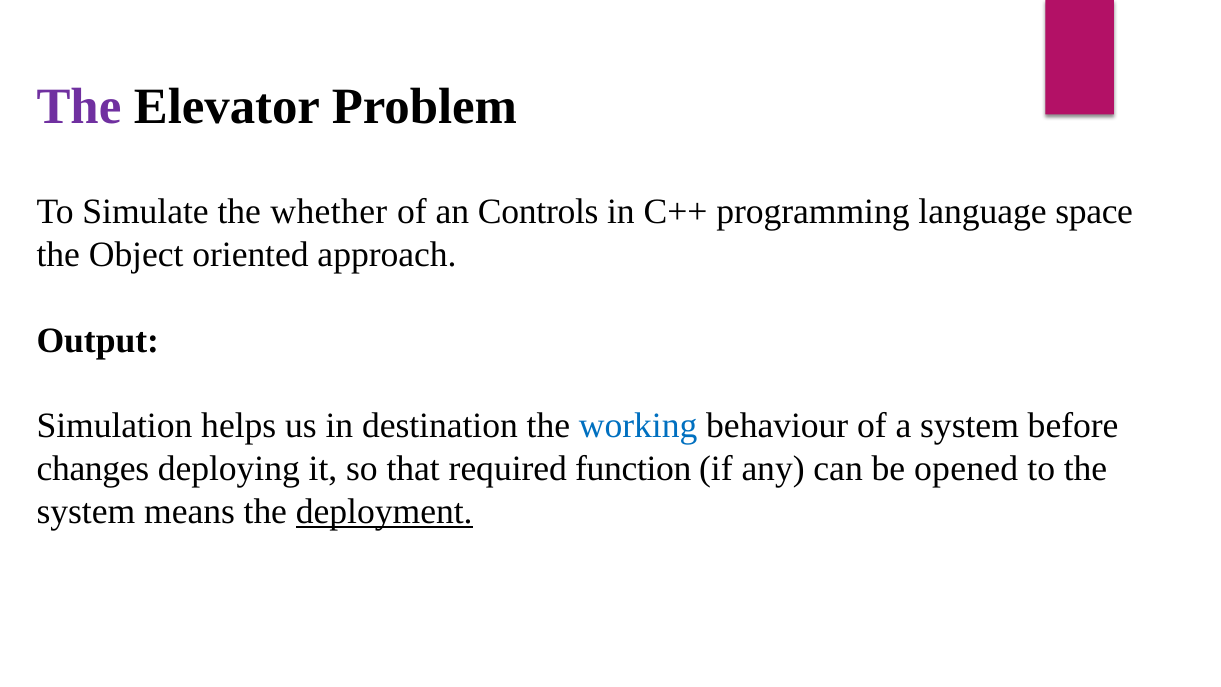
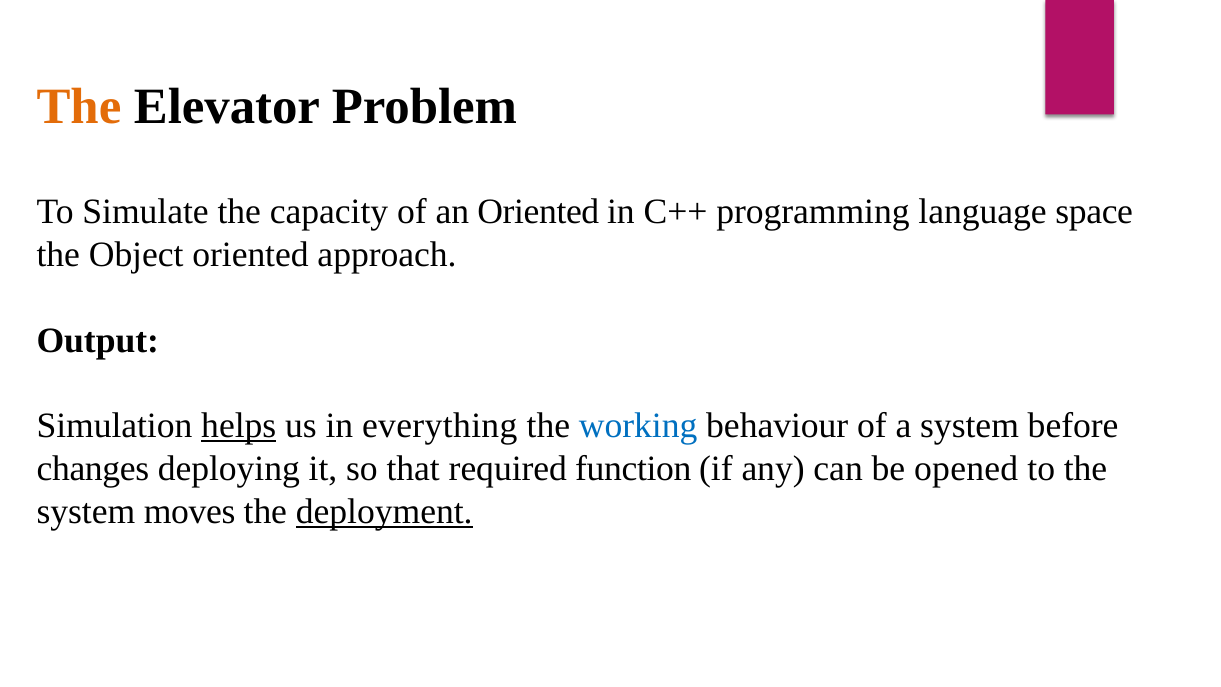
The colour: purple -> orange (79, 106)
whether: whether -> capacity (329, 212)
an Controls: Controls -> Oriented (538, 212)
helps underline: none -> present (239, 426)
destination: destination -> everything (440, 426)
means: means -> moves (190, 511)
